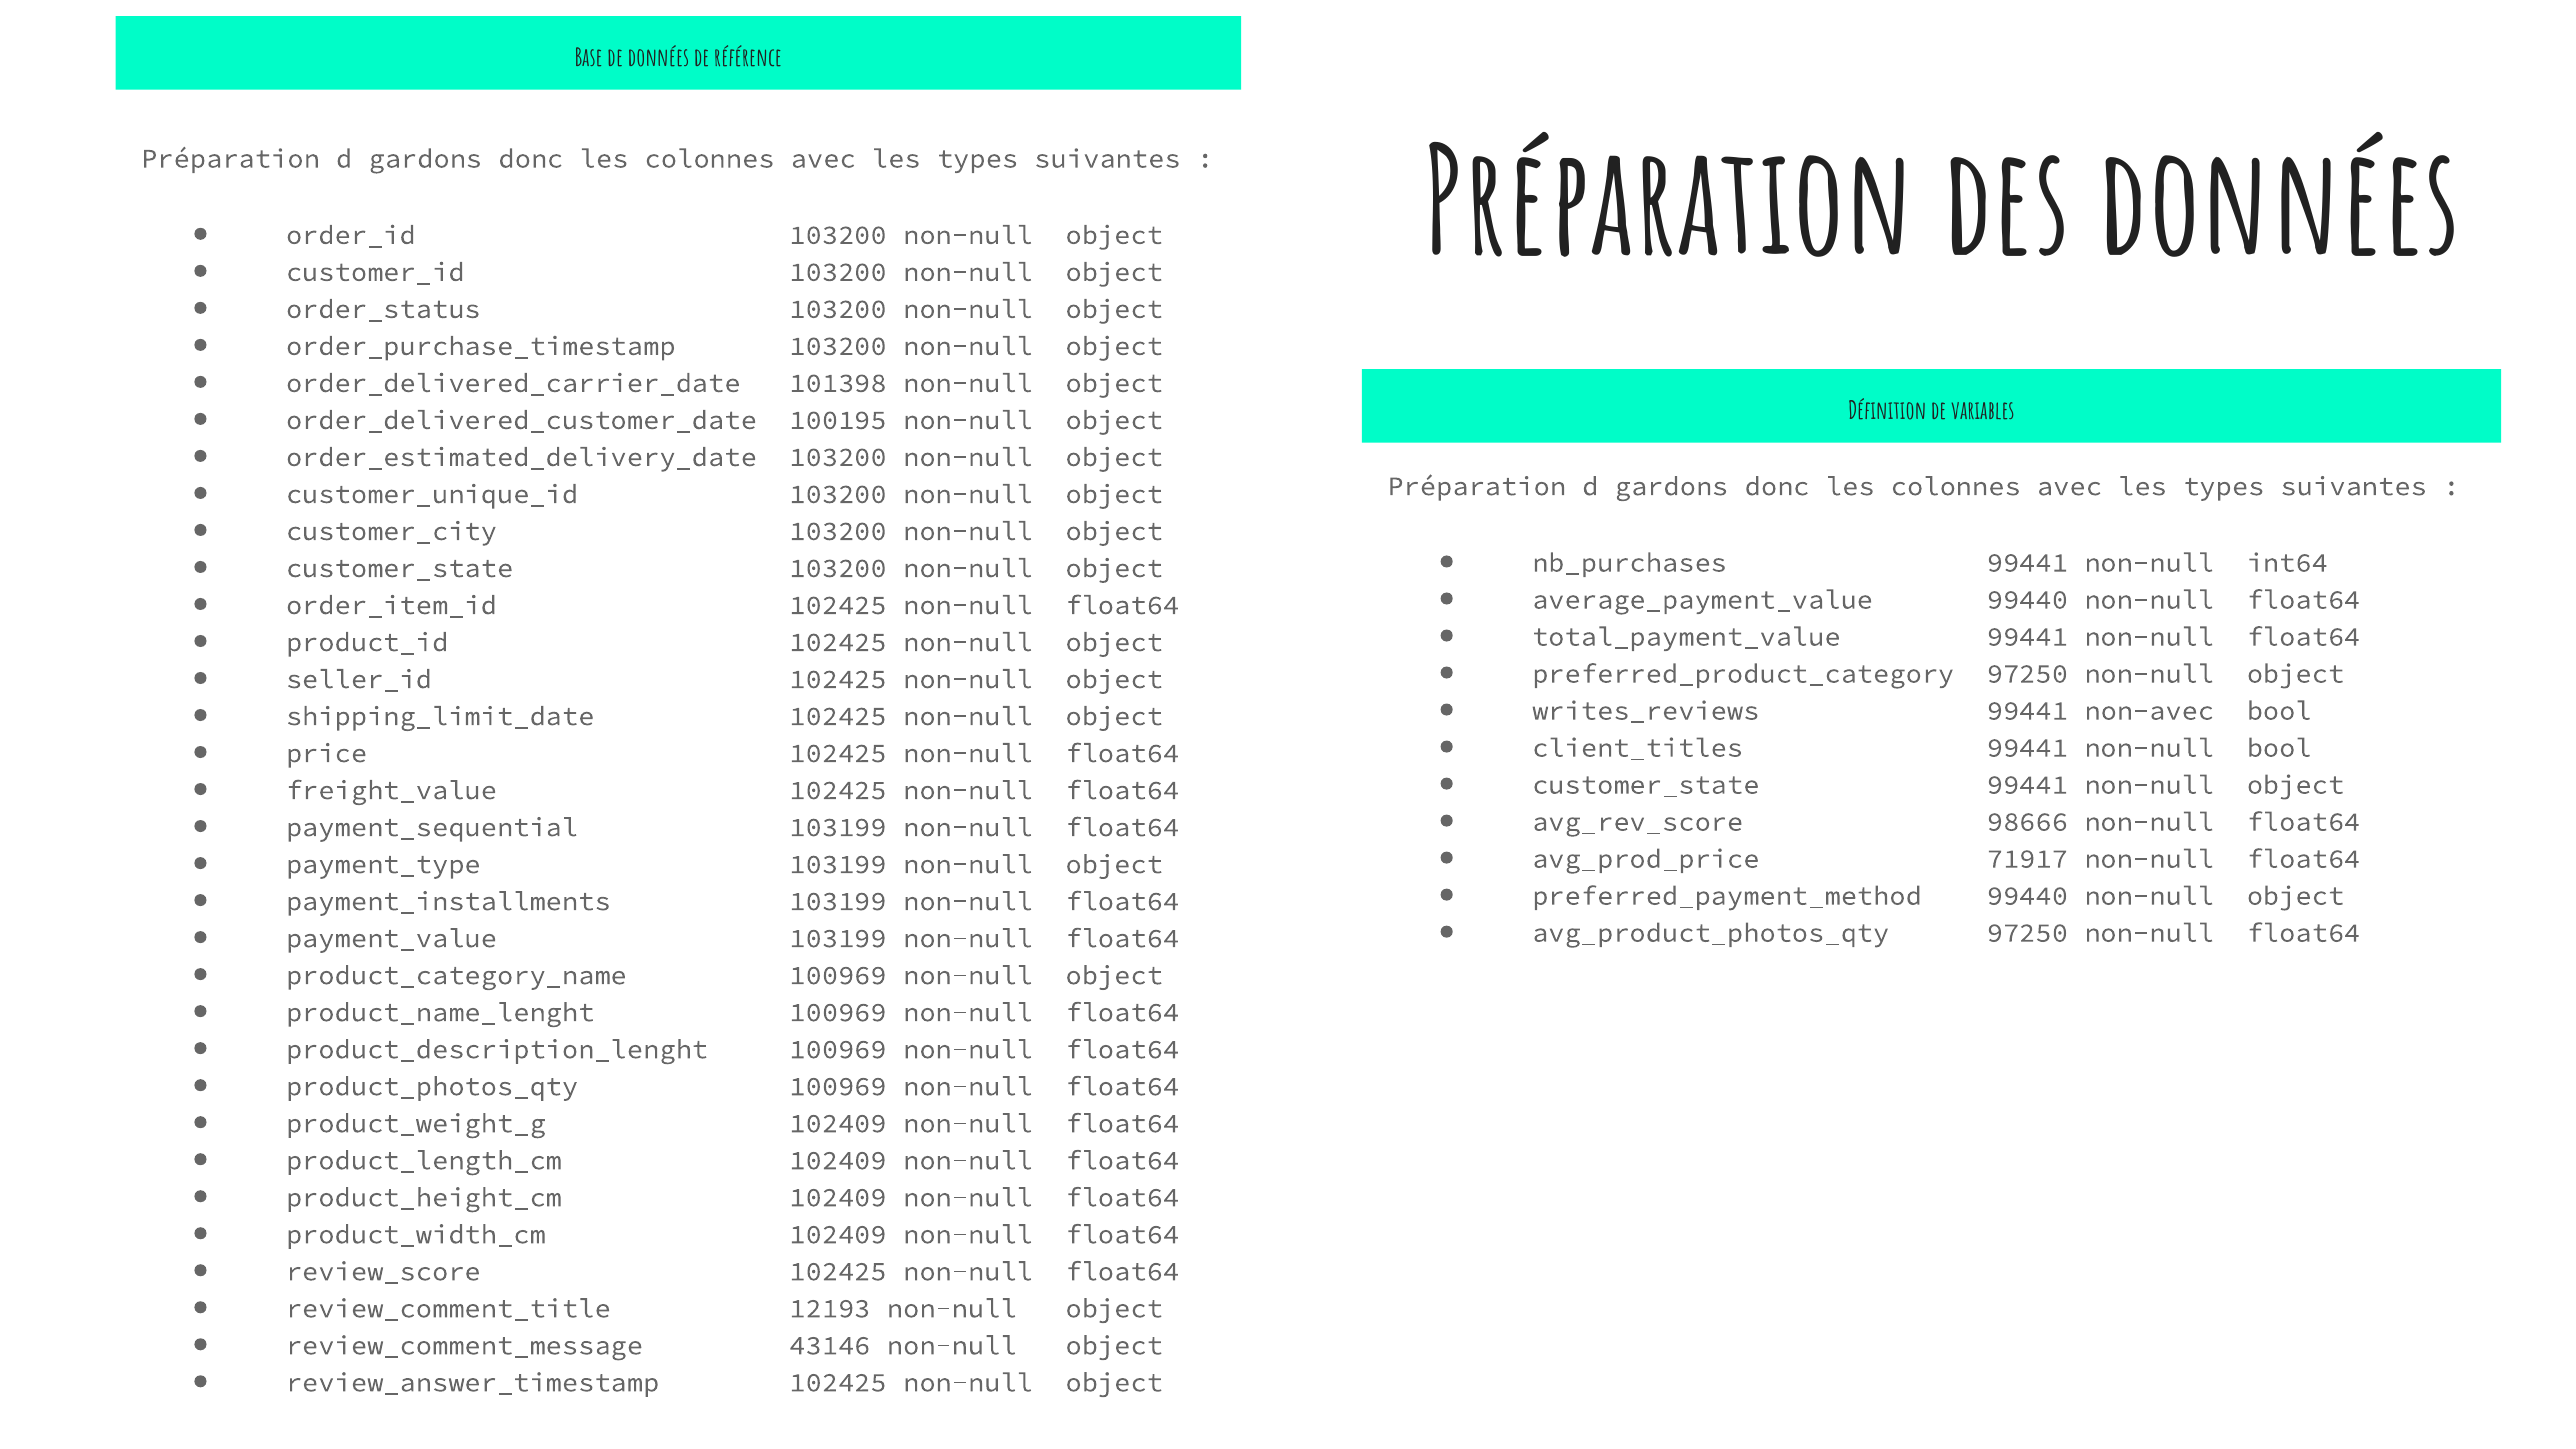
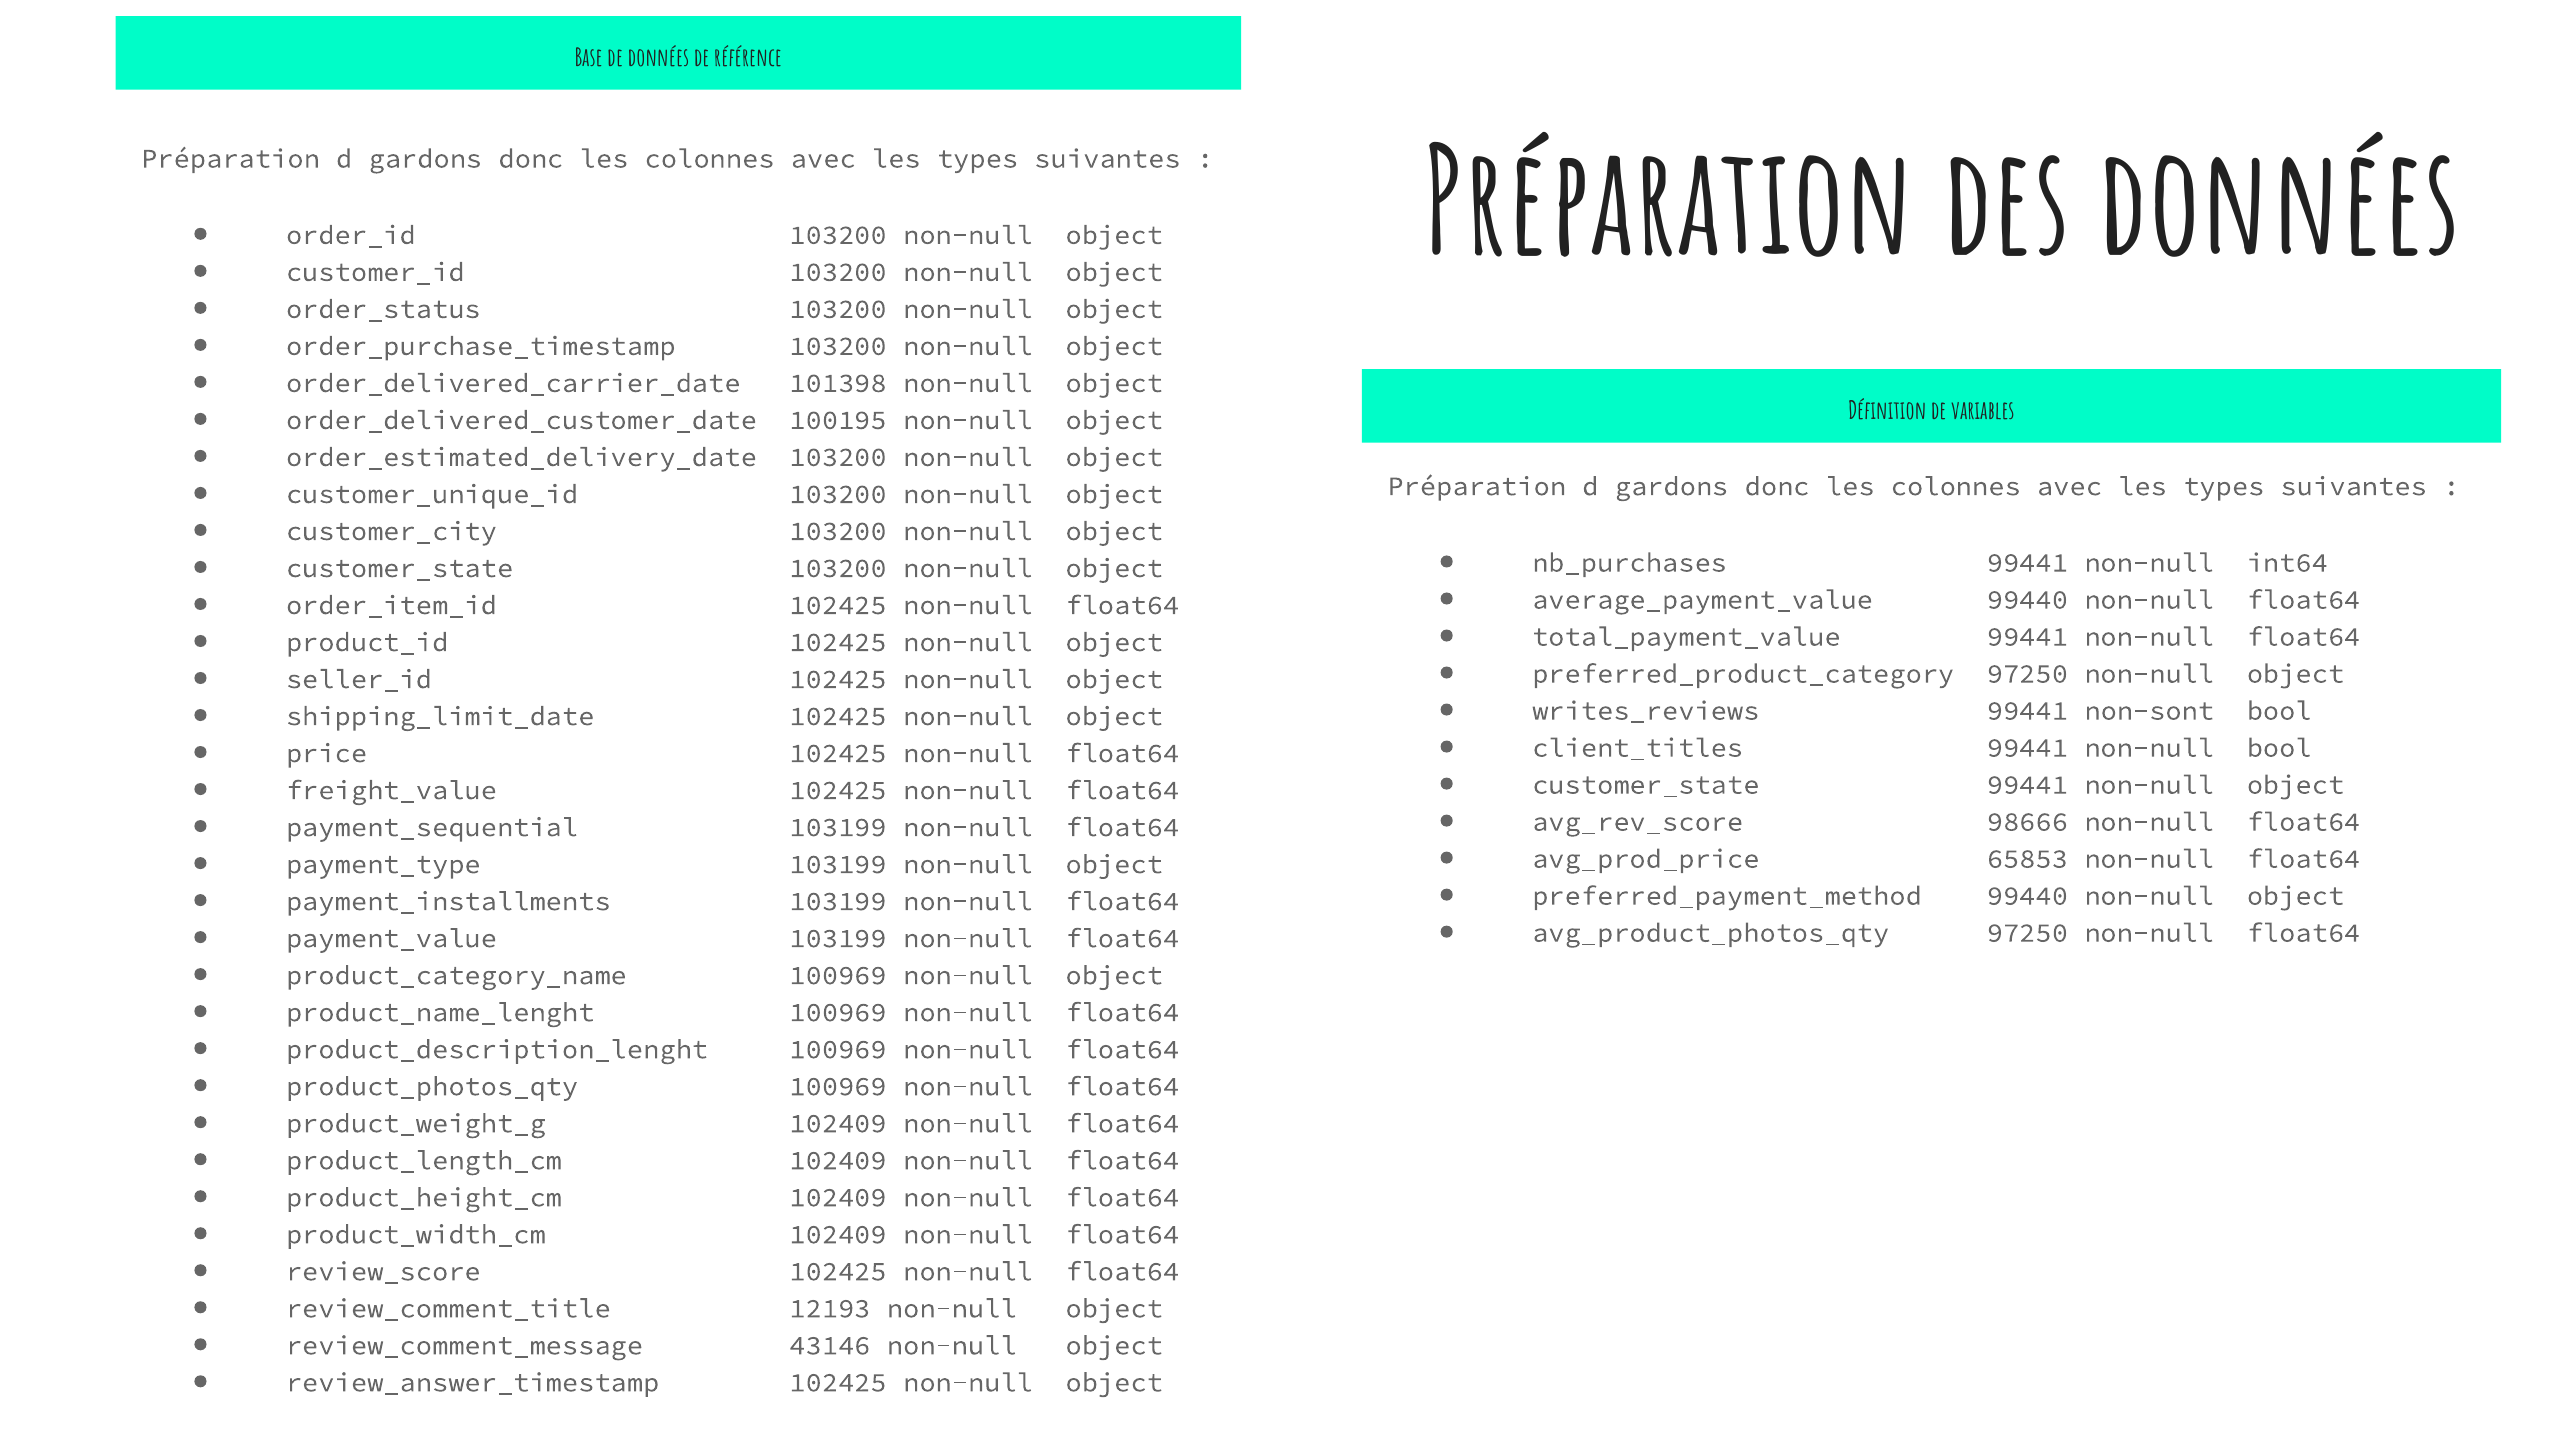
non-avec: non-avec -> non-sont (2149, 711)
71917: 71917 -> 65853 (2027, 859)
